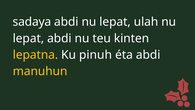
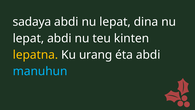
ulah: ulah -> dina (146, 22)
pinuh: pinuh -> urang (96, 55)
manuhun colour: yellow -> light blue (40, 71)
